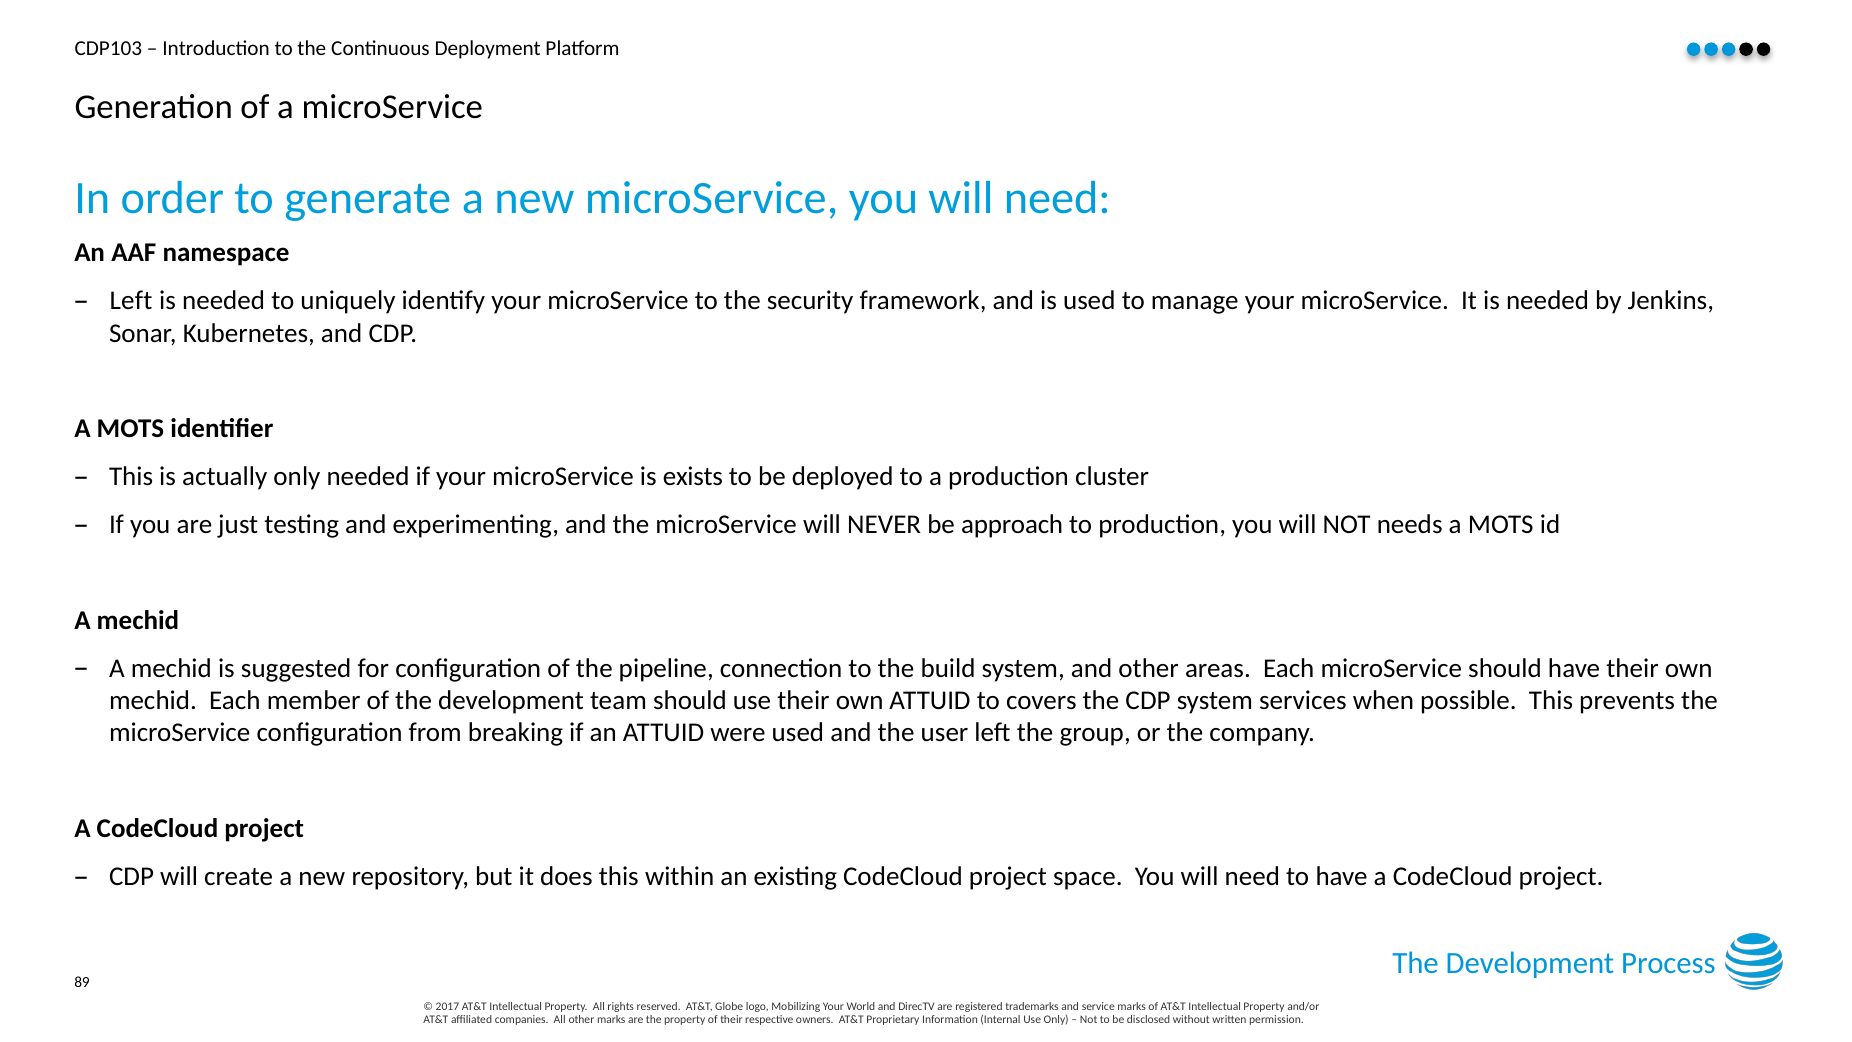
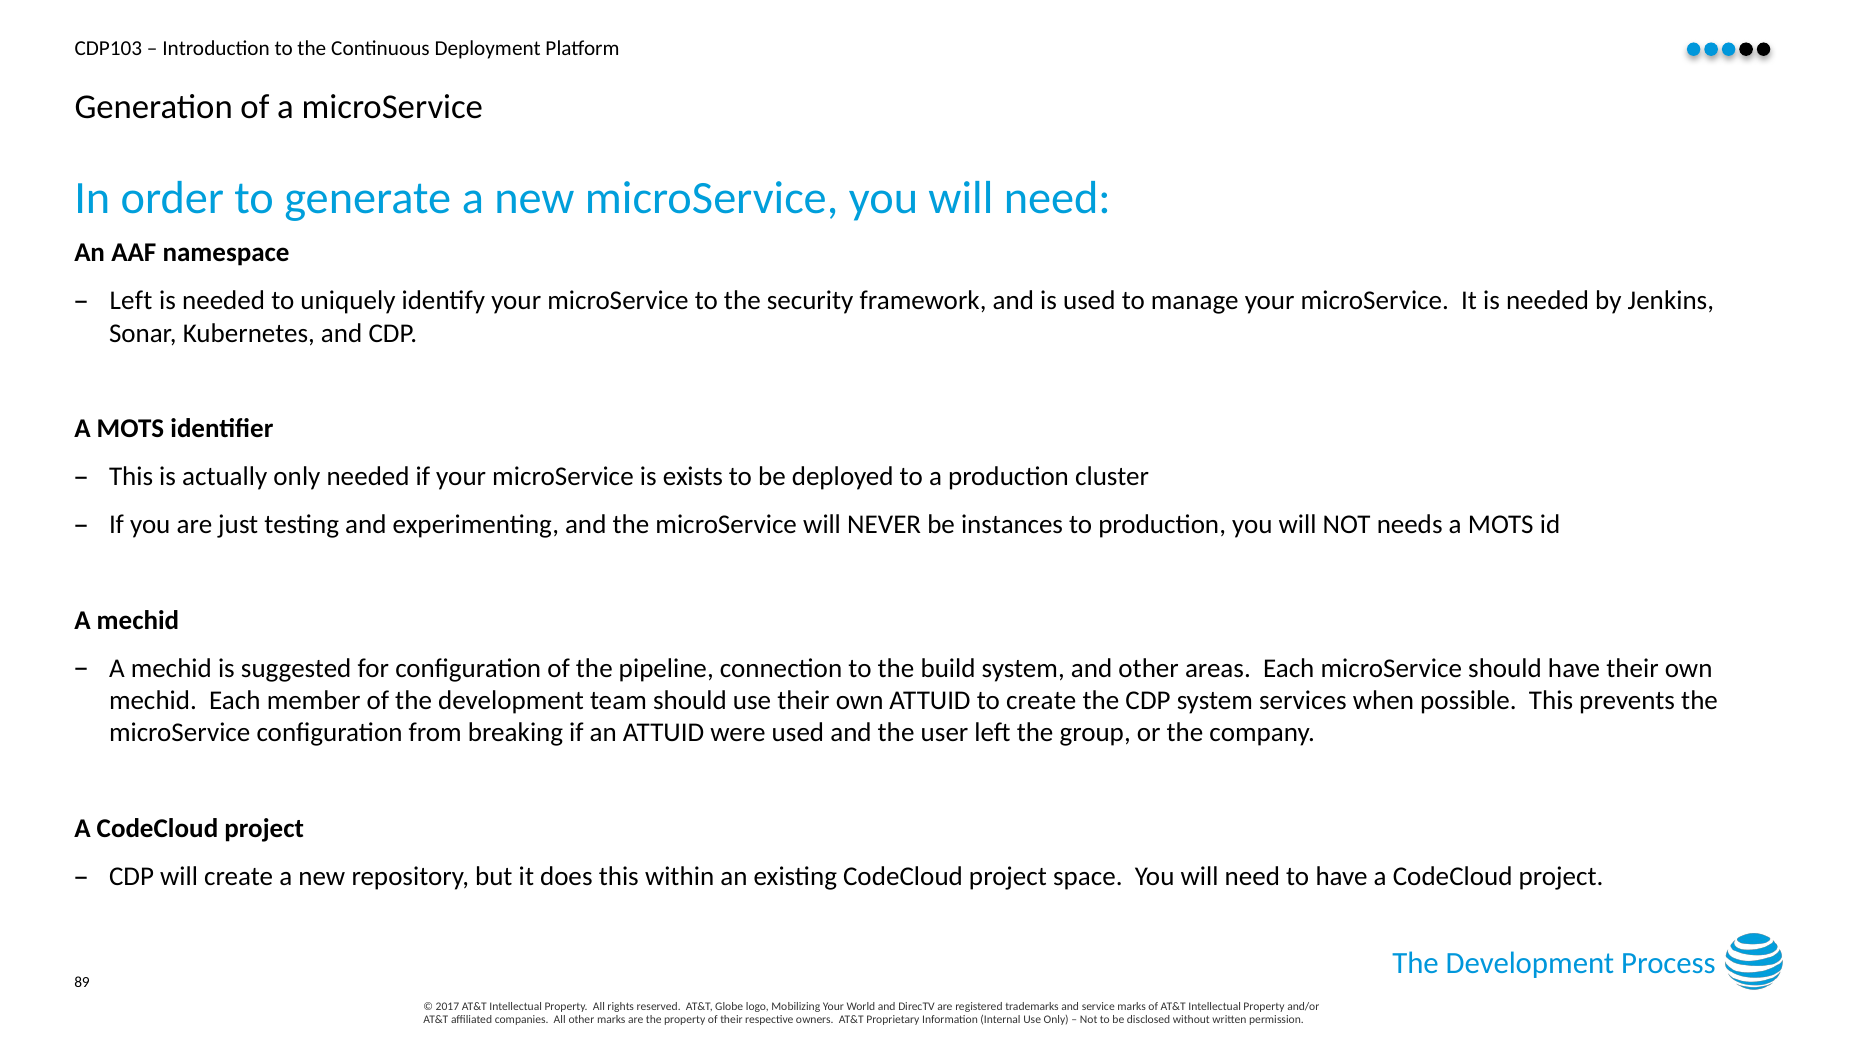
approach: approach -> instances (1012, 525)
to covers: covers -> create (1041, 701)
